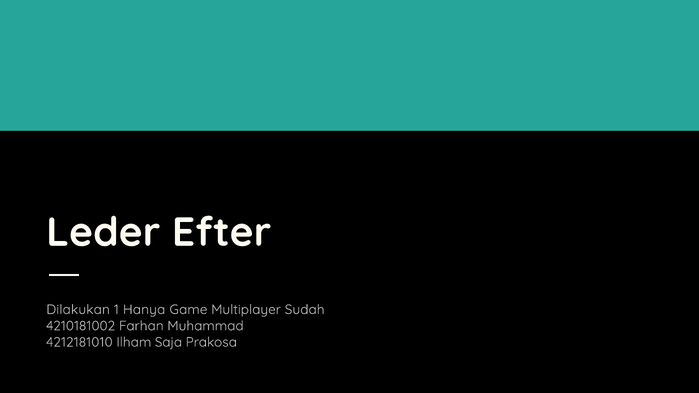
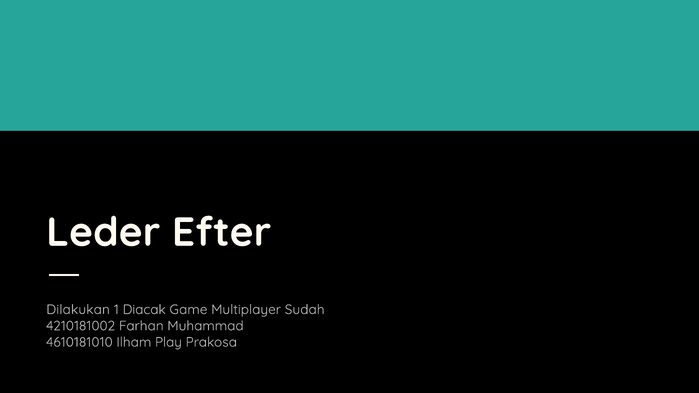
Hanya: Hanya -> Diacak (144, 310)
4212181010: 4212181010 -> 4610181010 (79, 342)
Saja: Saja -> Play (168, 342)
